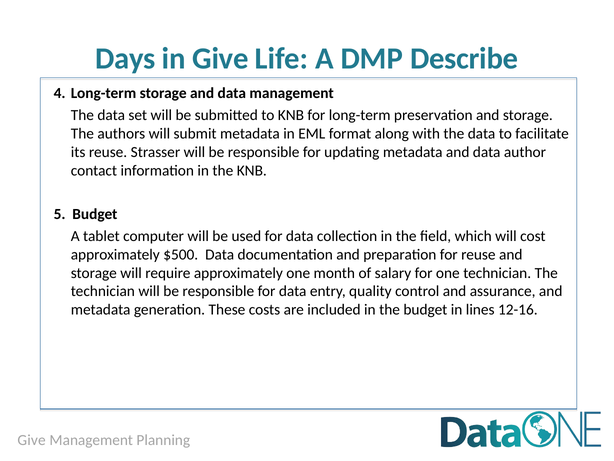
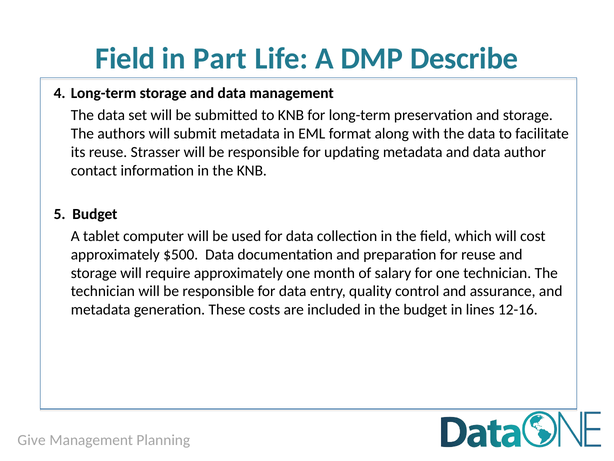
Days: Days -> Field (125, 59)
in Give: Give -> Part (220, 59)
